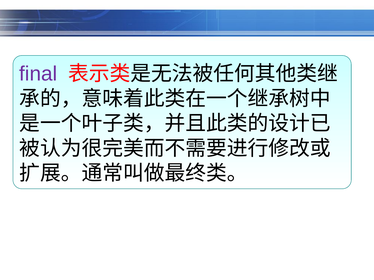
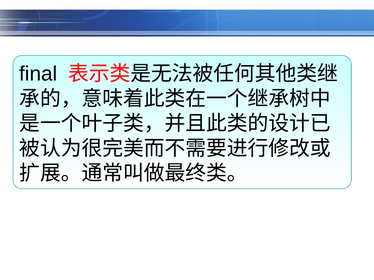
final colour: purple -> black (38, 74)
